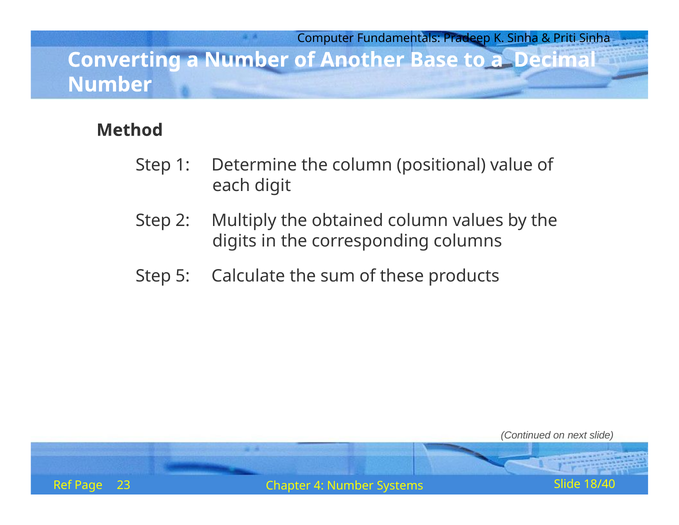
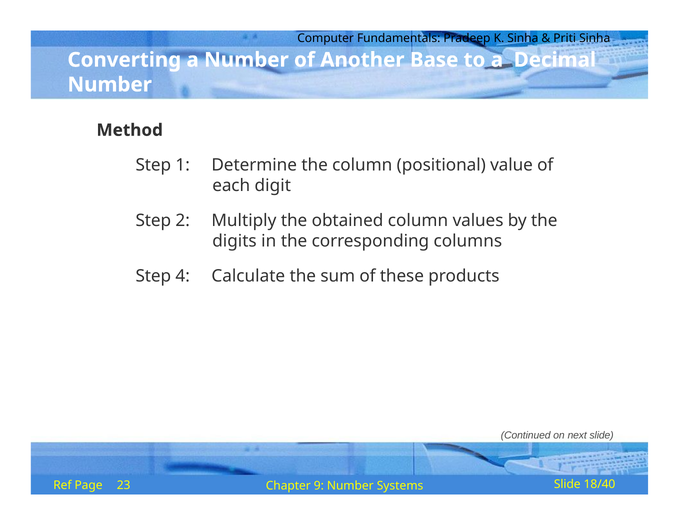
5: 5 -> 4 (183, 276)
4: 4 -> 9 (319, 485)
